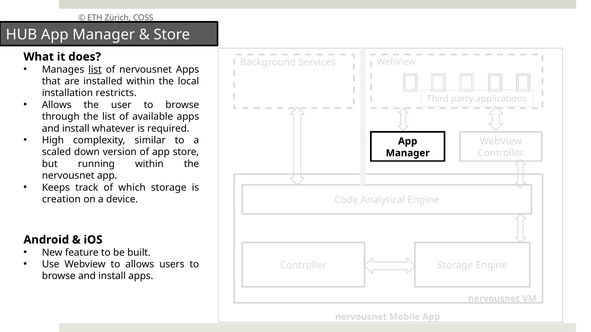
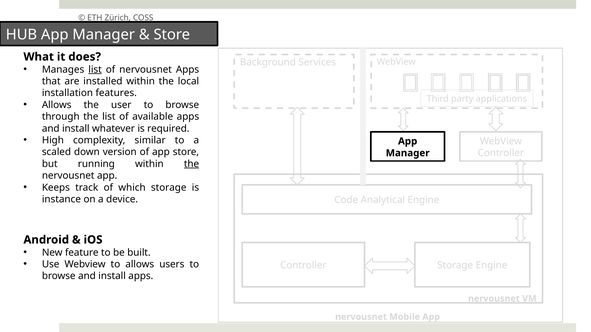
restricts: restricts -> features (116, 93)
the underline: none -> present (192, 164)
creation: creation -> instance (61, 200)
